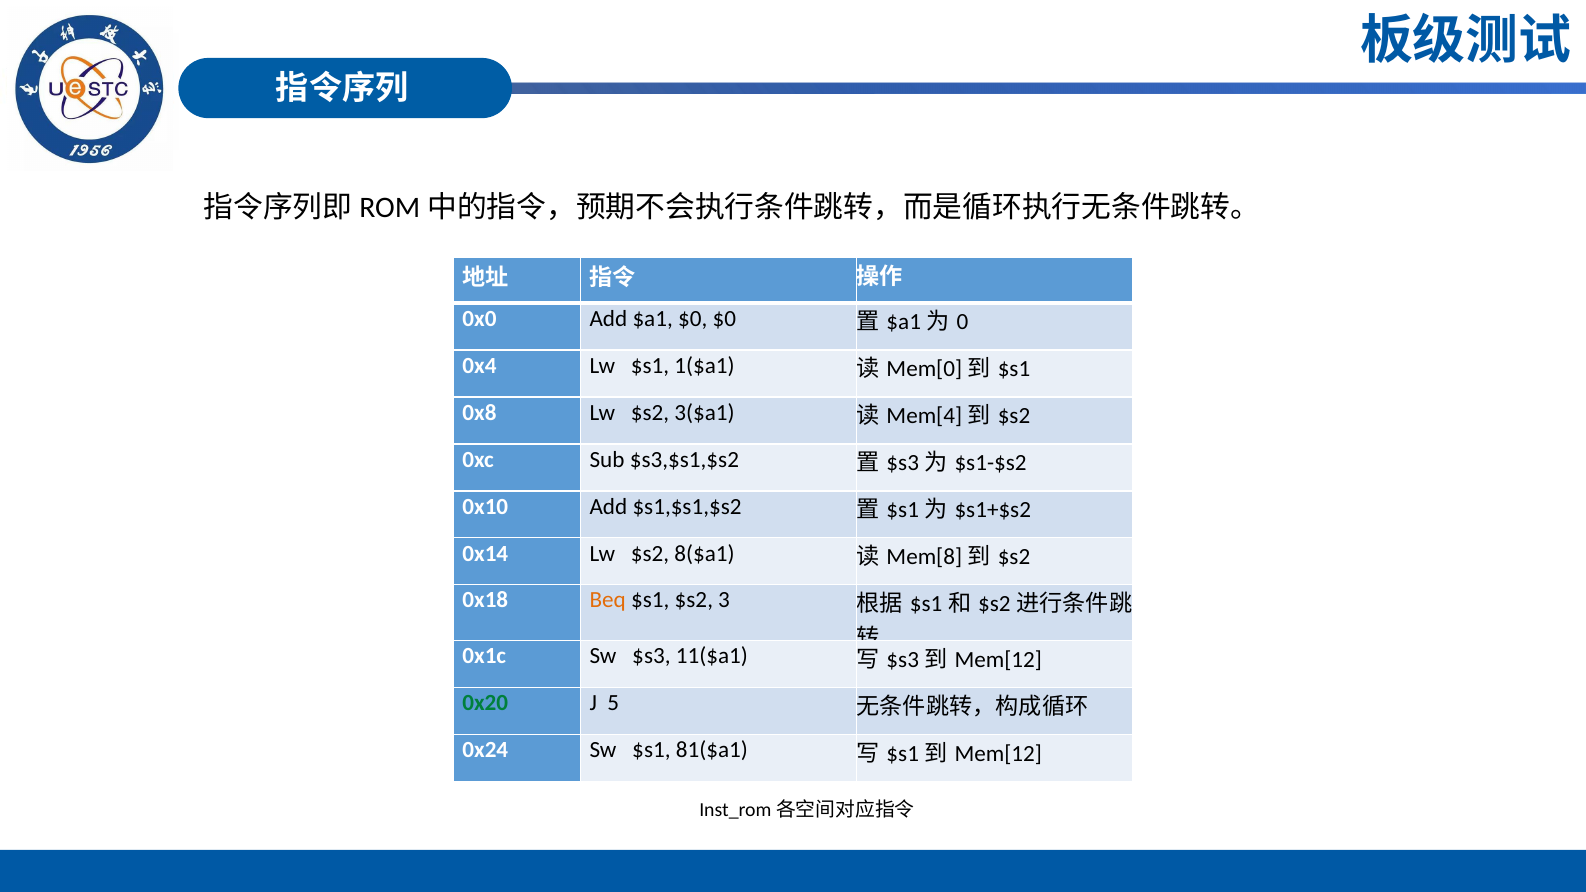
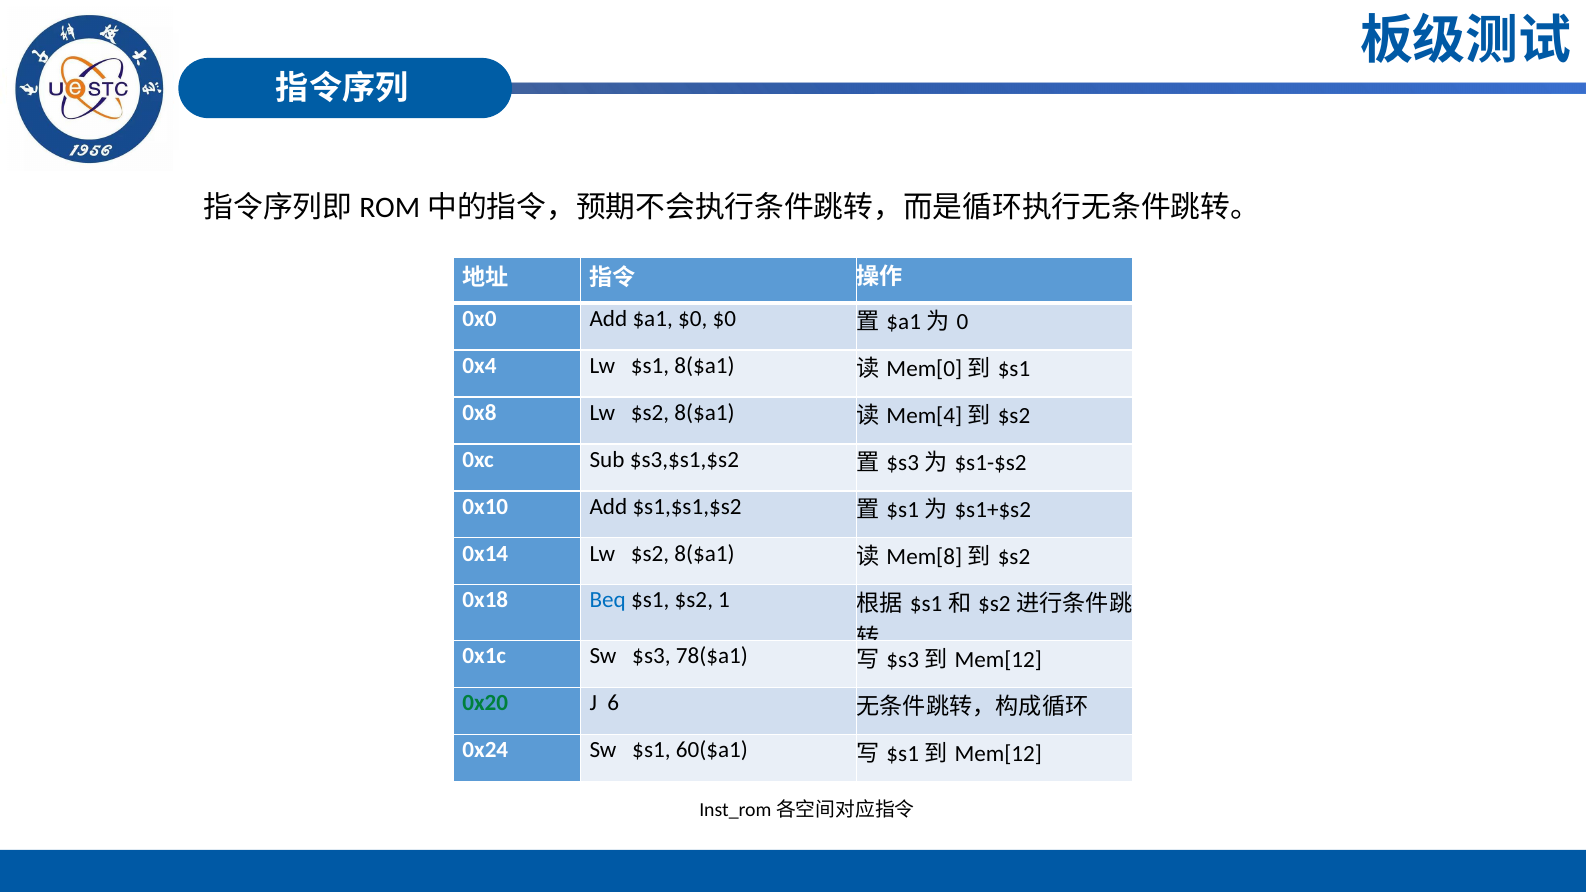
$s1 1($a1: 1($a1 -> 8($a1 (705, 366)
0x8 Lw $s2 3($a1: 3($a1 -> 8($a1 (705, 413)
Beq colour: orange -> blue (608, 600)
3: 3 -> 1 (724, 600)
11($a1: 11($a1 -> 78($a1 (712, 656)
5: 5 -> 6 (613, 703)
81($a1: 81($a1 -> 60($a1 (712, 750)
